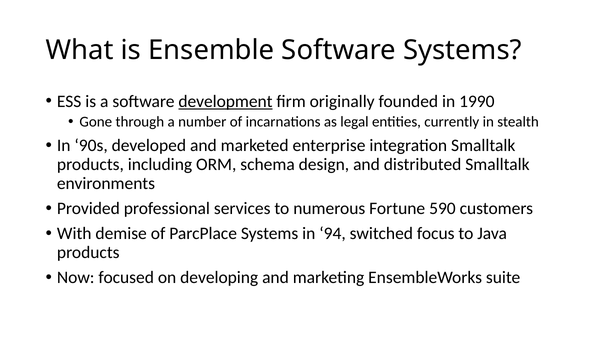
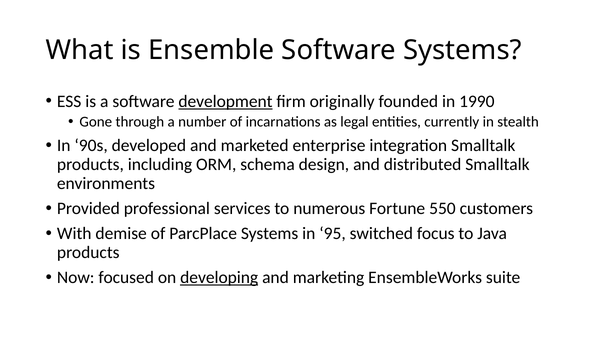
590: 590 -> 550 (442, 209)
94: 94 -> 95 (333, 234)
developing underline: none -> present (219, 278)
